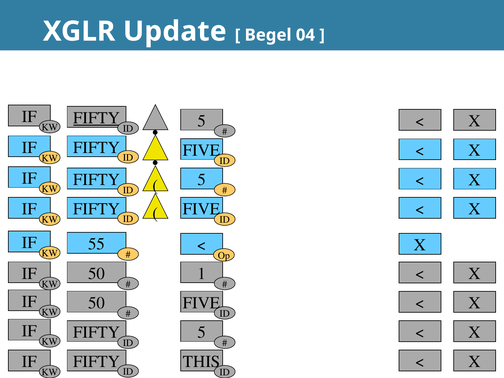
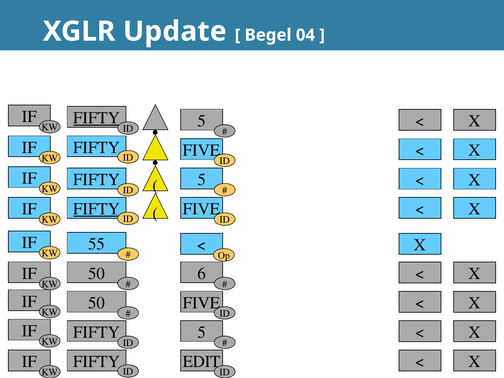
FIFTY underline: none -> present (97, 209)
1: 1 -> 6 (202, 273)
THIS: THIS -> EDIT (202, 362)
